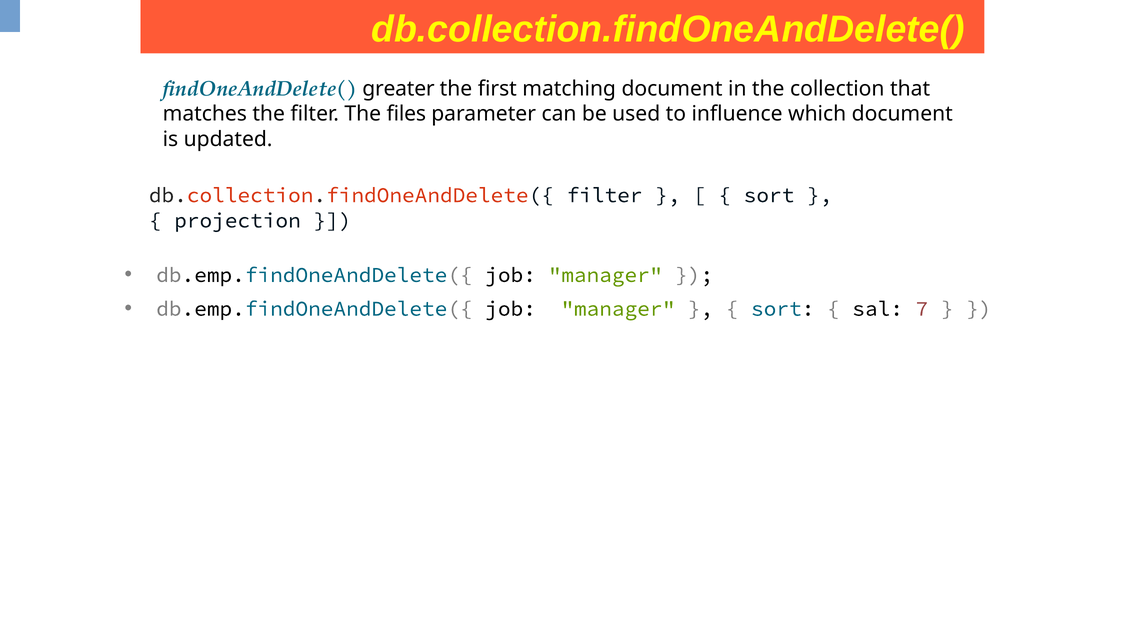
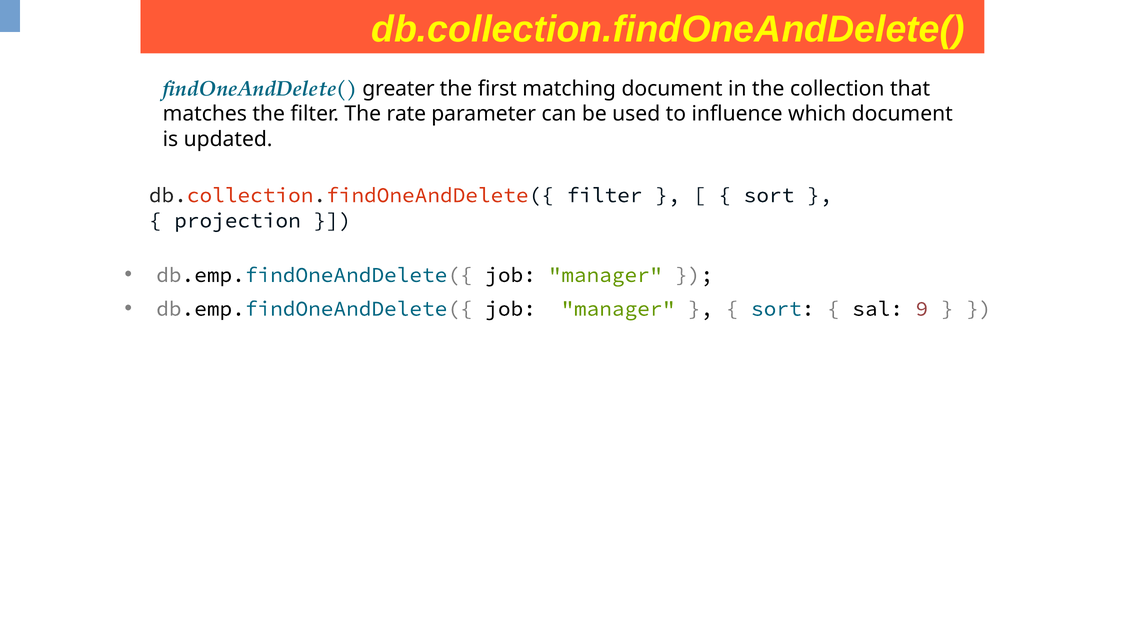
files: files -> rate (406, 114)
7: 7 -> 9 (922, 309)
